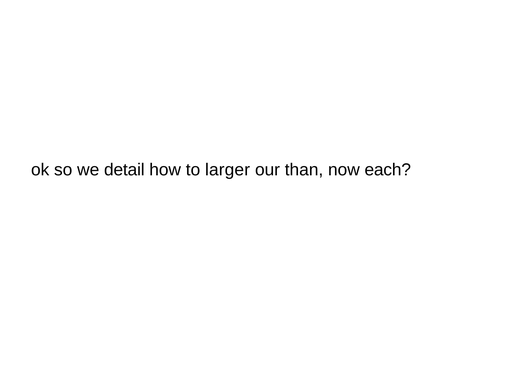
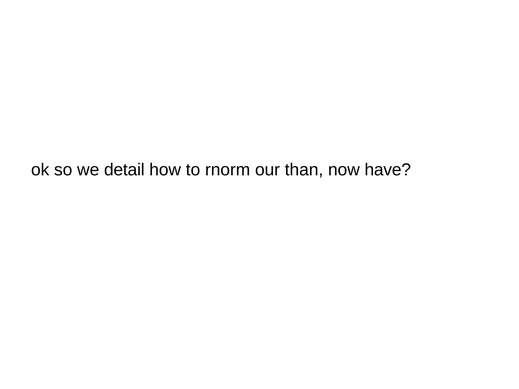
larger: larger -> rnorm (228, 170)
each: each -> have (388, 170)
